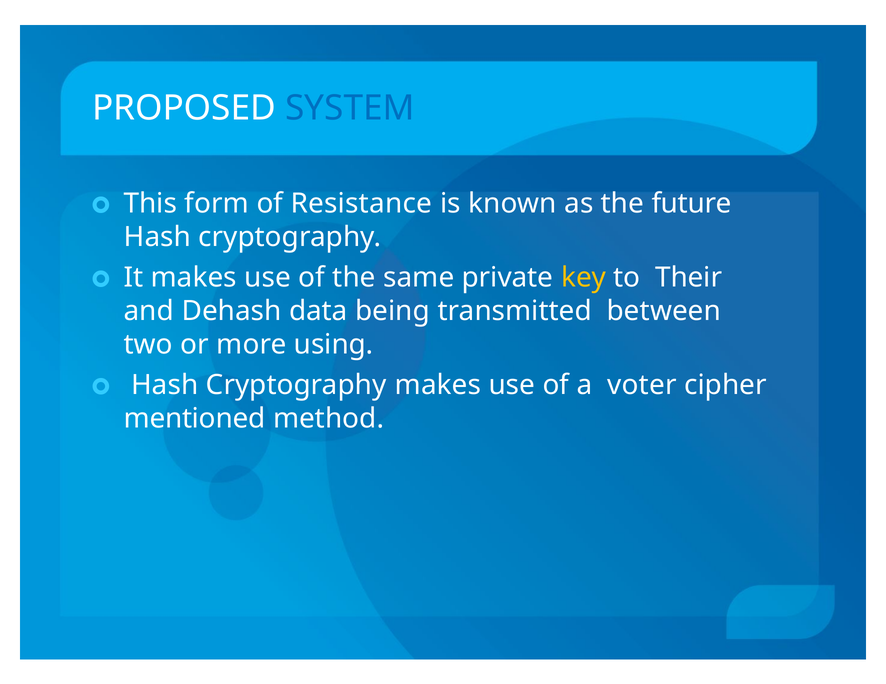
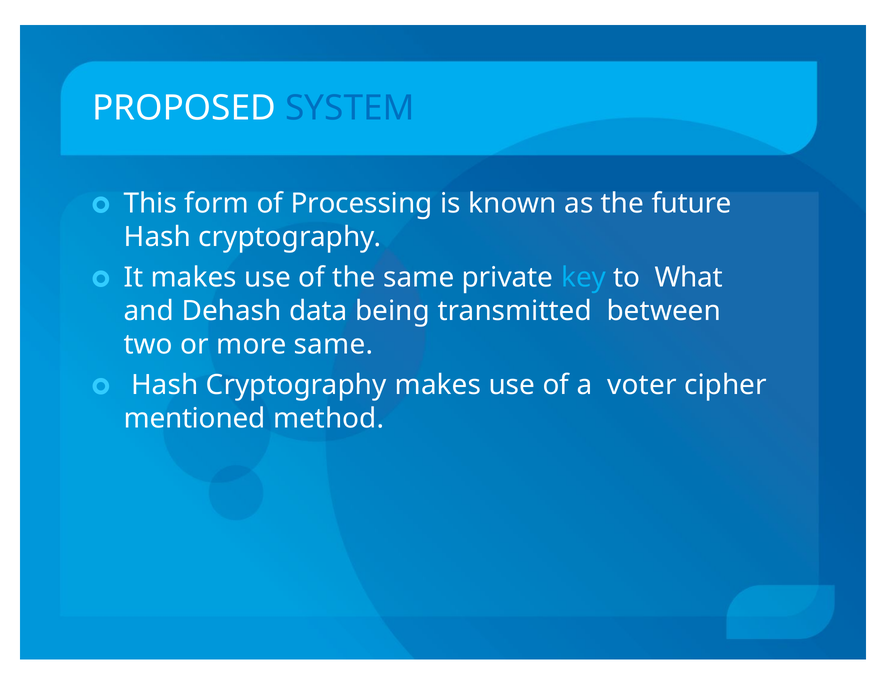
Resistance: Resistance -> Processing (361, 204)
key colour: yellow -> light blue (584, 278)
Their: Their -> What (689, 278)
more using: using -> same (333, 345)
